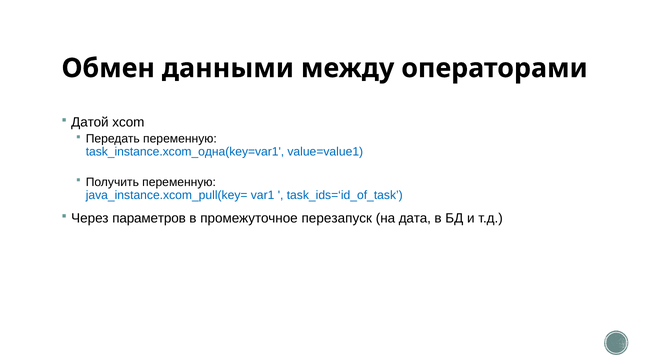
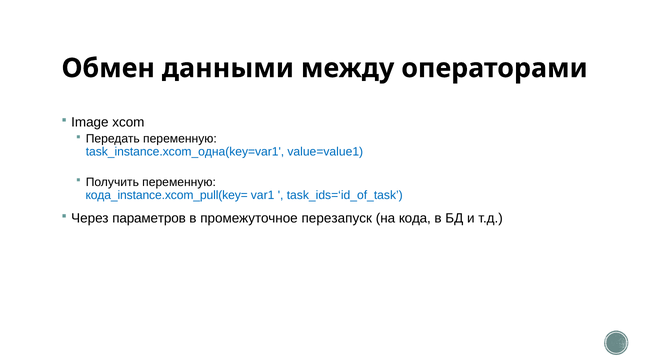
Датой: Датой -> Image (90, 122)
java_instance.xcom_pull(key=: java_instance.xcom_pull(key= -> кода_instance.xcom_pull(key= (167, 195)
дата: дата -> кода (415, 218)
